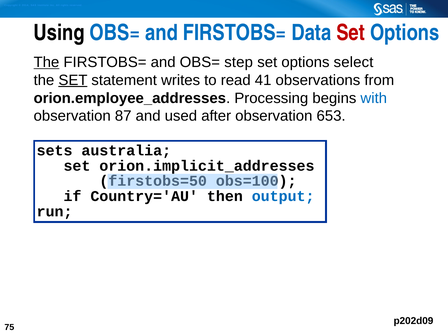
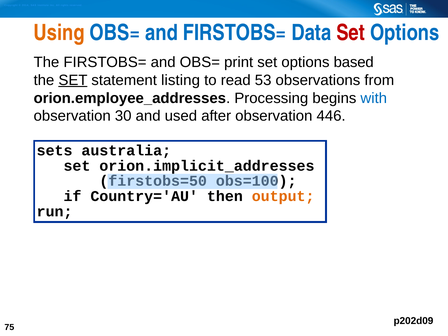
Using colour: black -> orange (59, 33)
The underline: present -> none (46, 62)
step: step -> print (239, 62)
select: select -> based (354, 62)
writes: writes -> listing (181, 80)
41: 41 -> 53 (263, 80)
87: 87 -> 30 (123, 116)
653: 653 -> 446 (331, 116)
output colour: blue -> orange (283, 196)
